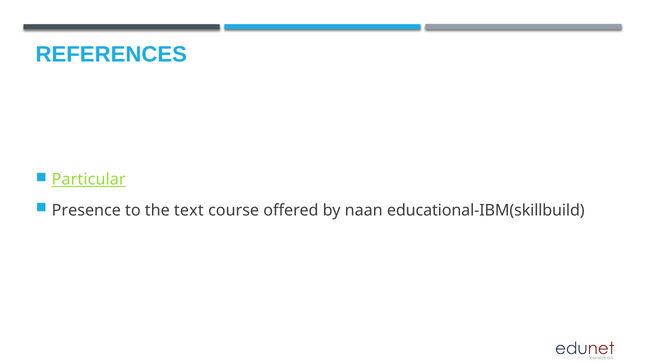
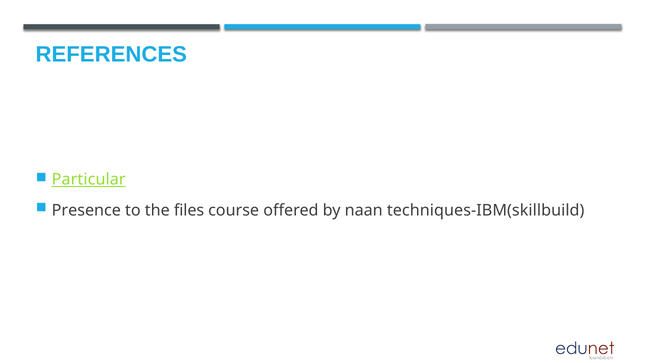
text: text -> files (189, 210)
educational-IBM(skillbuild: educational-IBM(skillbuild -> techniques-IBM(skillbuild (486, 210)
